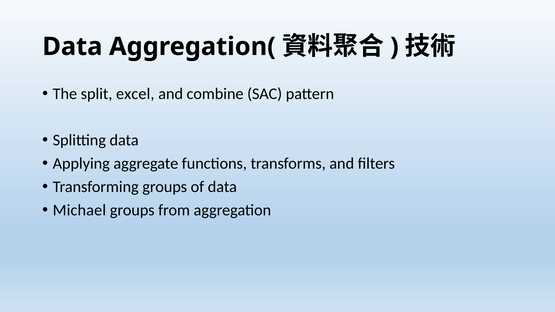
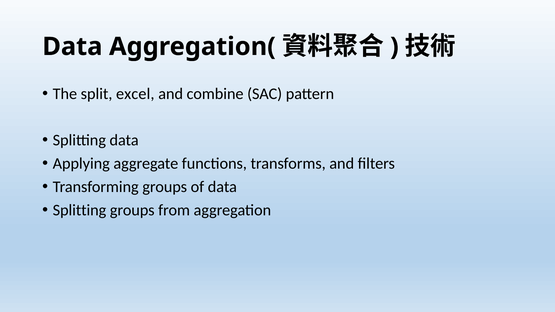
Michael: Michael -> Splitting (79, 210)
